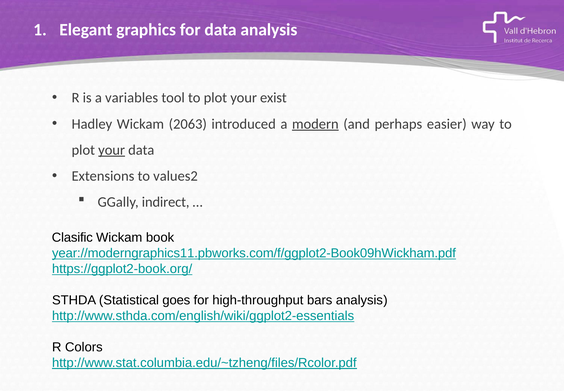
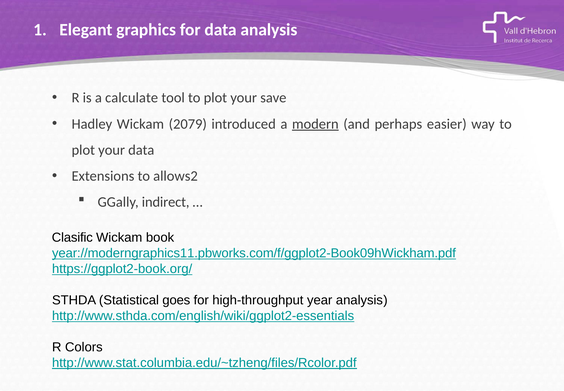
variables: variables -> calculate (132, 98)
exist: exist -> save (273, 98)
2063: 2063 -> 2079 (188, 124)
your underline: present -> none (112, 150)
values2: values2 -> allows2 (175, 176)
bars: bars -> year (320, 300)
